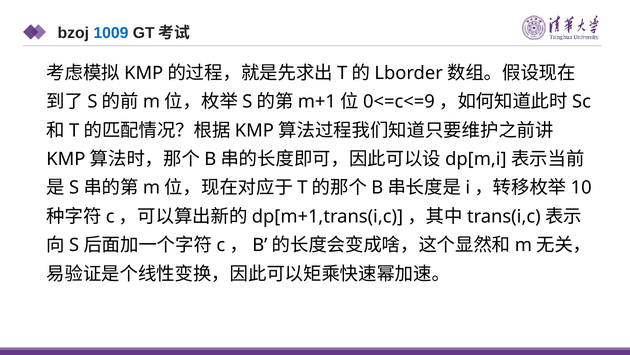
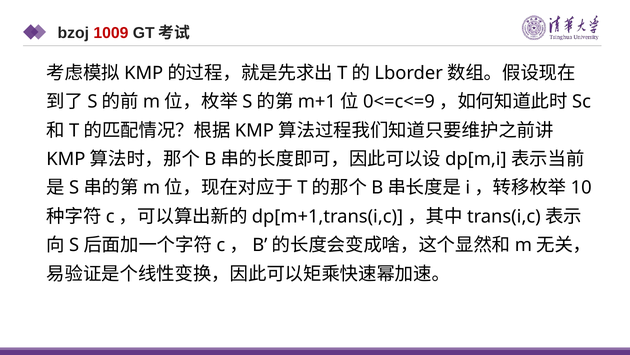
1009 colour: blue -> red (111, 33)
